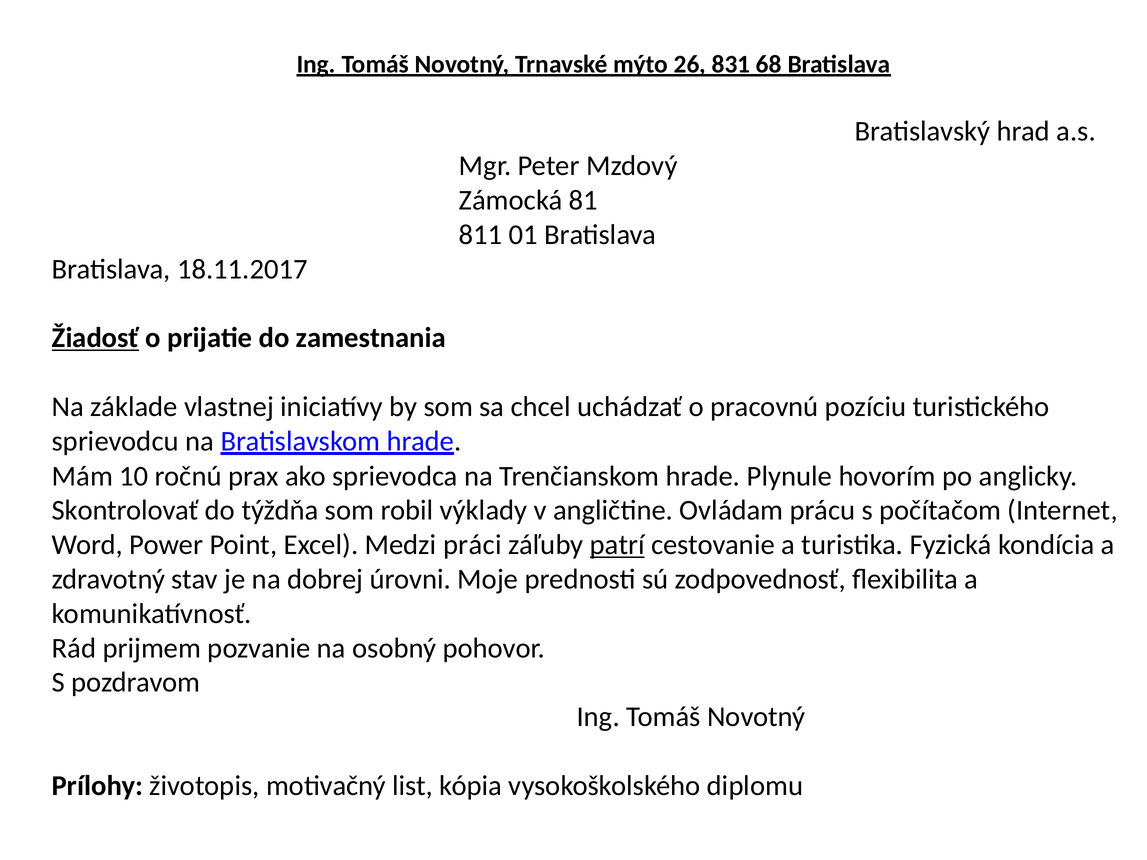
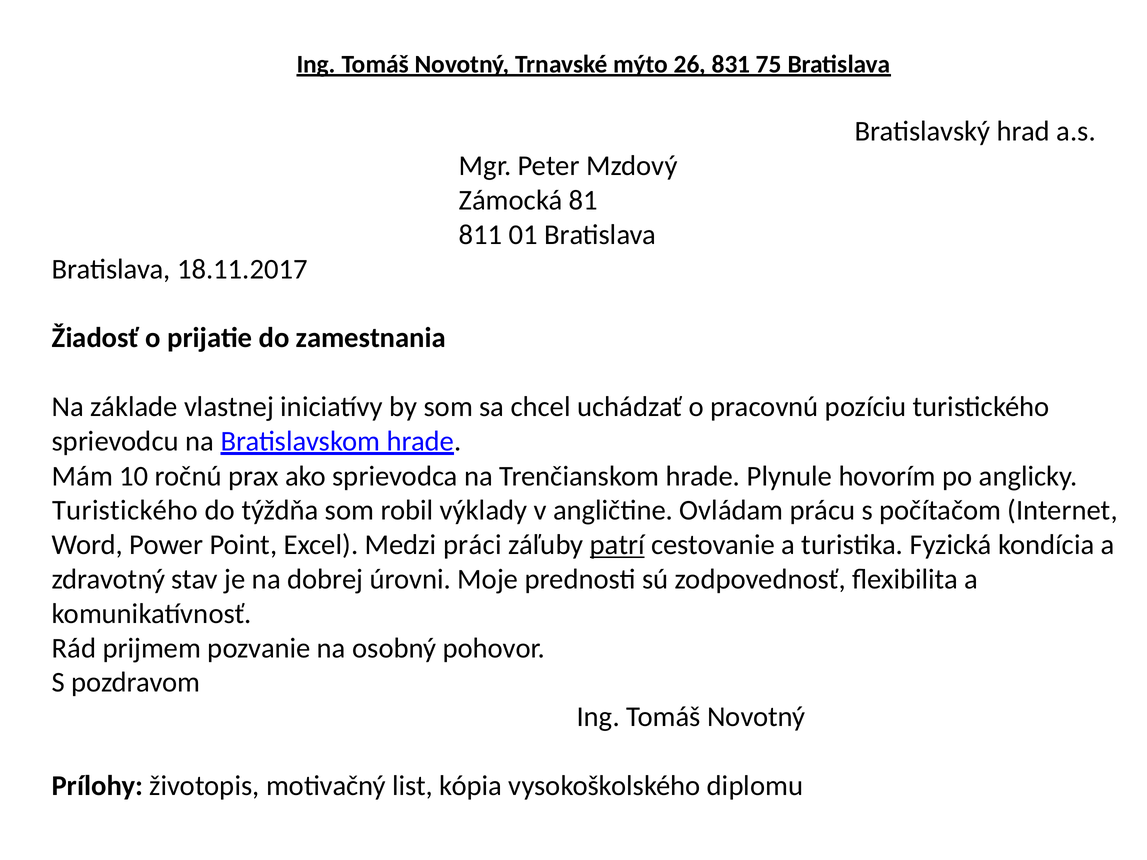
68: 68 -> 75 (769, 64)
Žiadosť underline: present -> none (95, 338)
Skontrolovať: Skontrolovať -> Turistického (125, 511)
